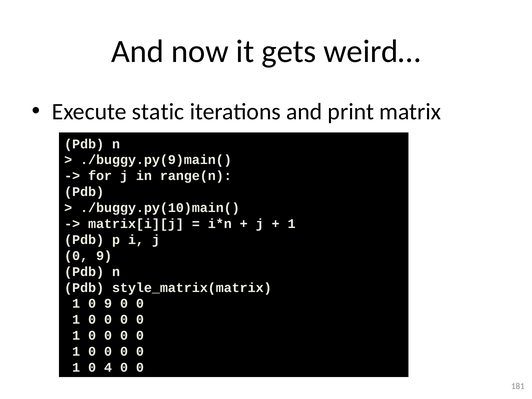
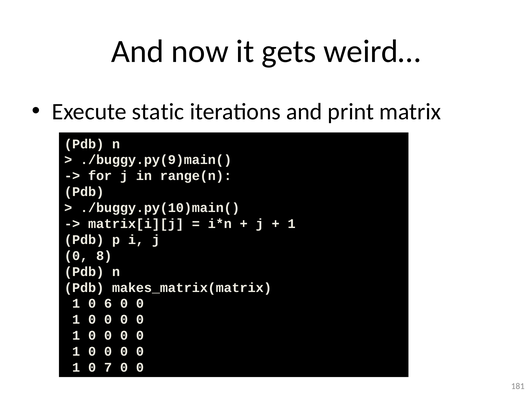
9: 9 -> 8 (104, 256)
style_matrix(matrix: style_matrix(matrix -> makes_matrix(matrix (192, 288)
1 0 9: 9 -> 6 (108, 304)
4: 4 -> 7 (108, 367)
